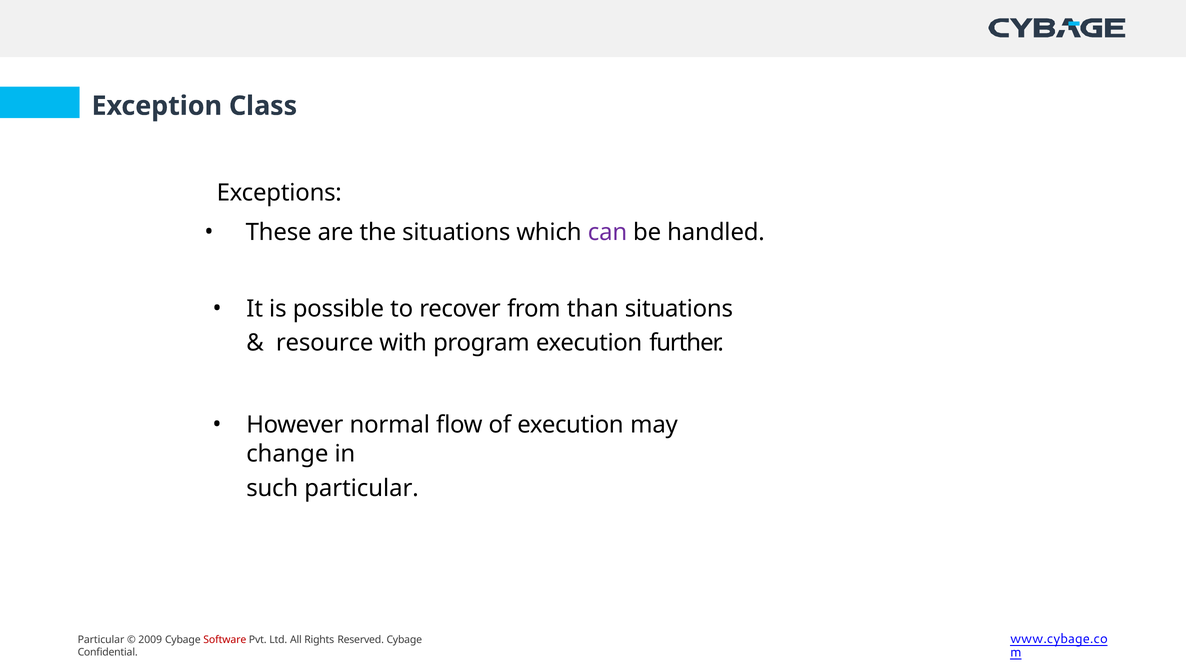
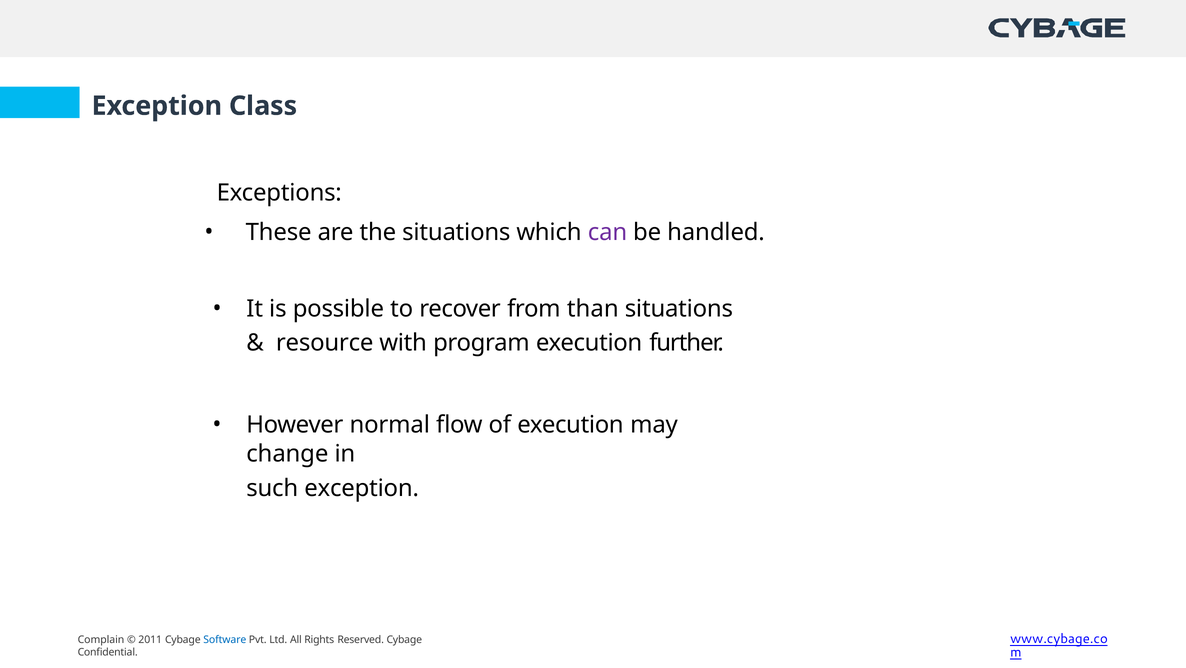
such particular: particular -> exception (362, 488)
Particular: Particular -> Complain (101, 640)
2009: 2009 -> 2011 (150, 640)
Software colour: red -> blue (225, 640)
